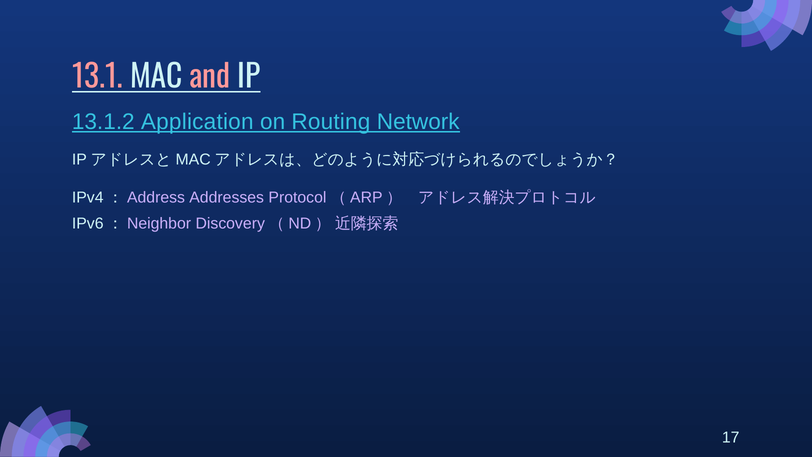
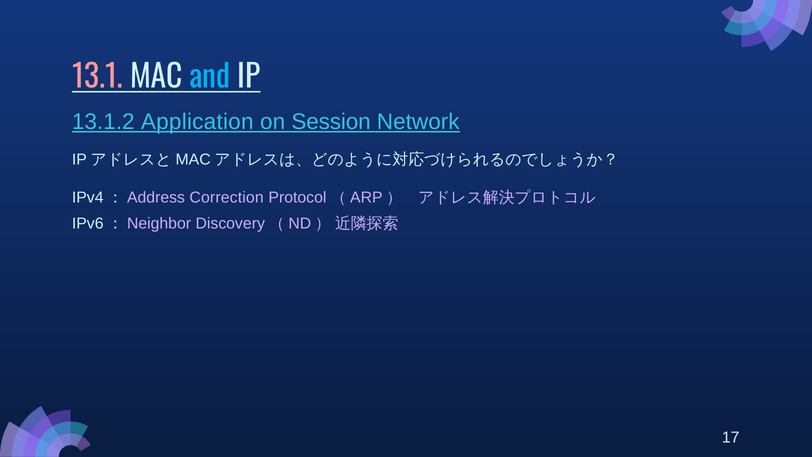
and colour: pink -> light blue (210, 77)
Routing: Routing -> Session (331, 122)
Addresses: Addresses -> Correction (227, 197)
